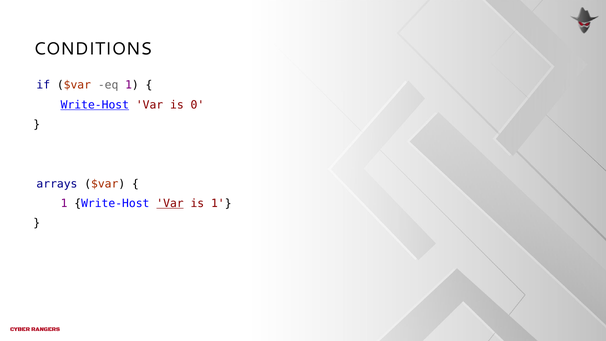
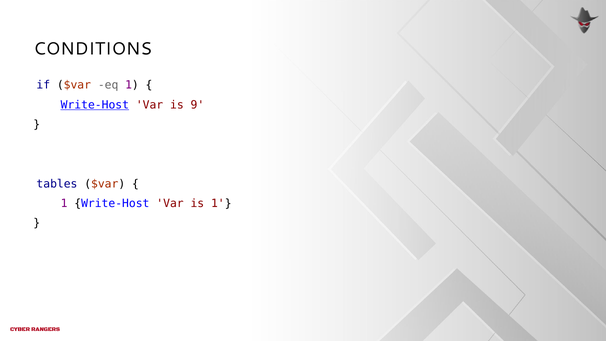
0: 0 -> 9 (197, 105)
arrays: arrays -> tables (57, 184)
Var underline: present -> none (170, 203)
